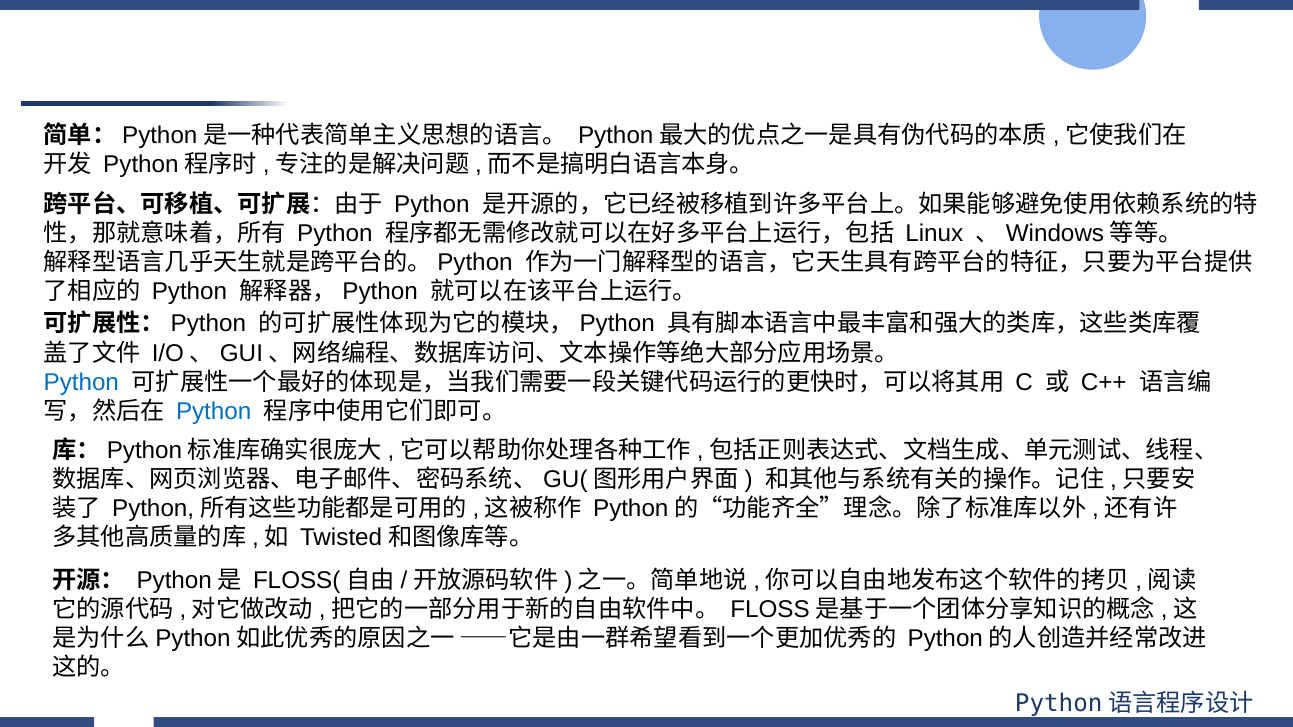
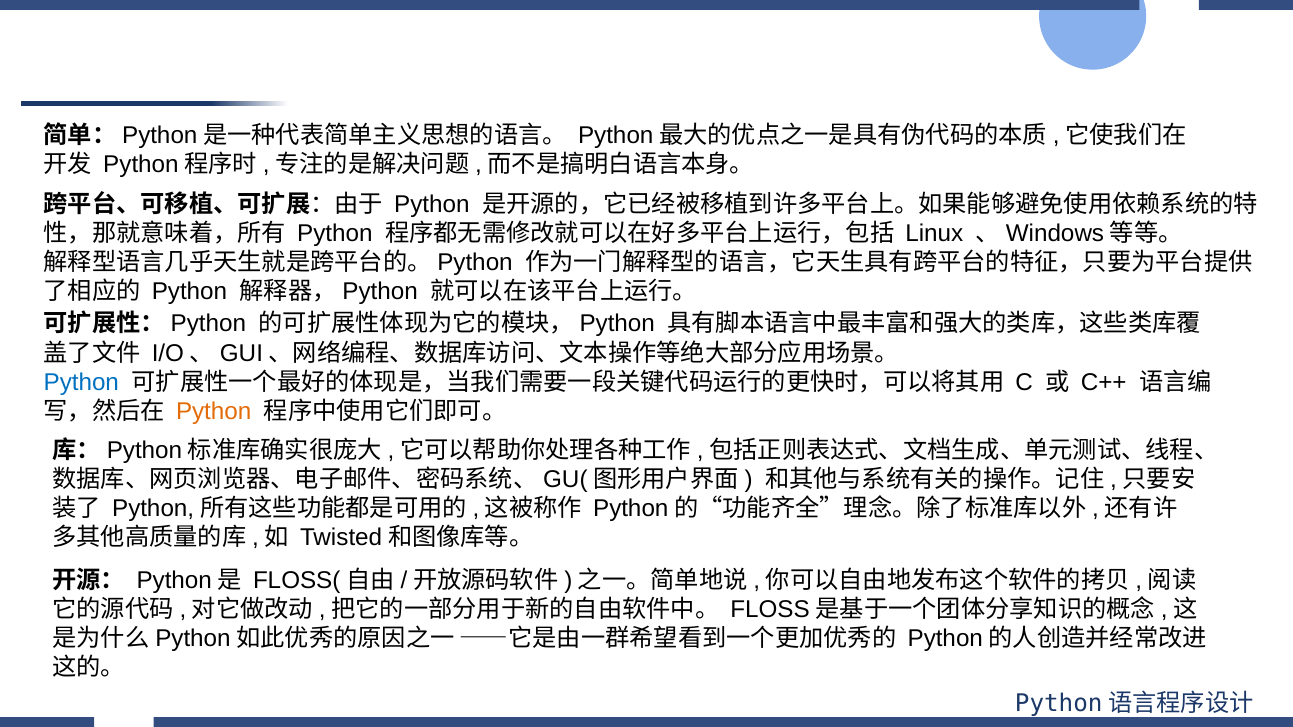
Python colour: blue -> orange (214, 411)
